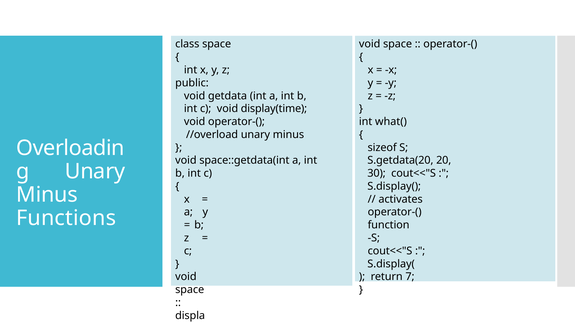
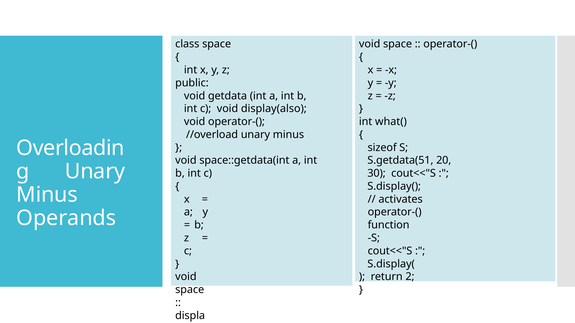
display(time: display(time -> display(also (274, 109)
S.getdata(20: S.getdata(20 -> S.getdata(51 (400, 161)
Functions: Functions -> Operands (66, 218)
7: 7 -> 2 (410, 277)
